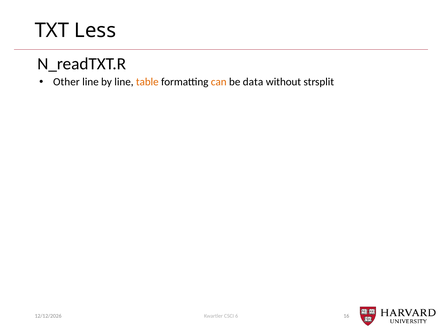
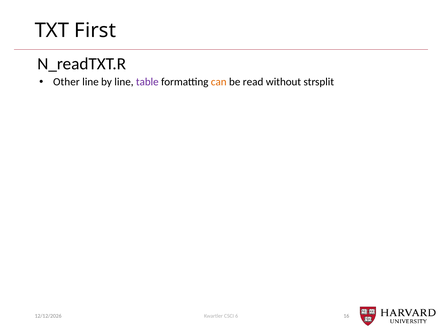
Less: Less -> First (95, 31)
table colour: orange -> purple (147, 82)
data: data -> read (253, 82)
